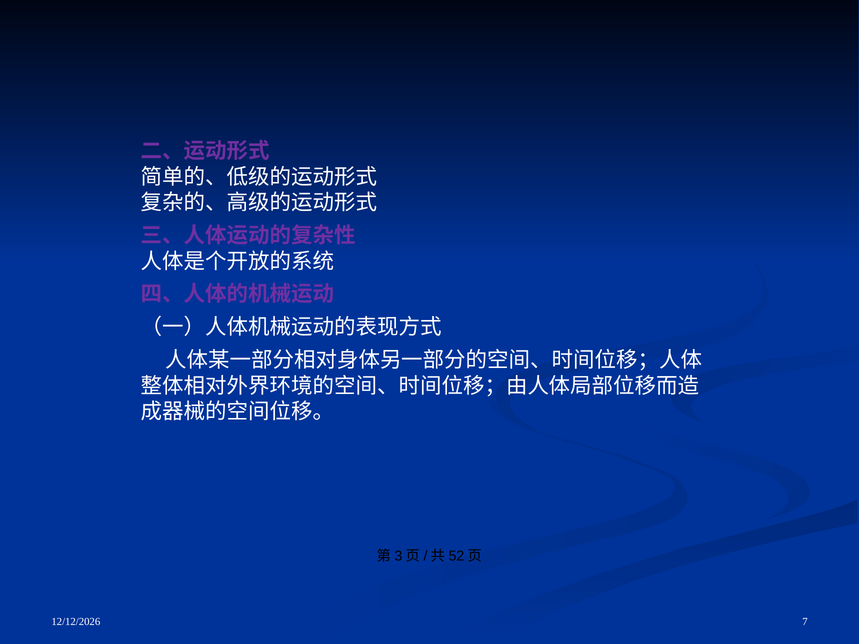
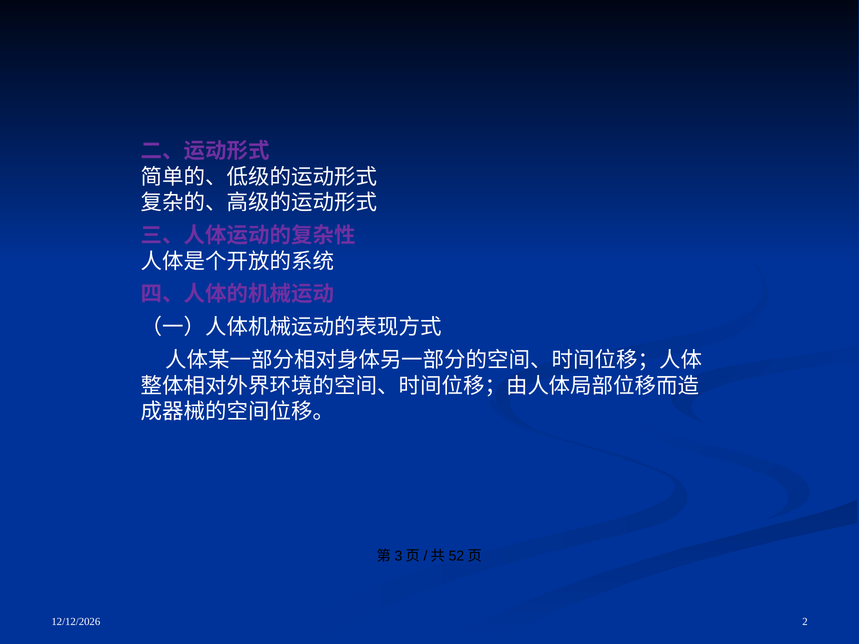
7: 7 -> 2 (805, 622)
